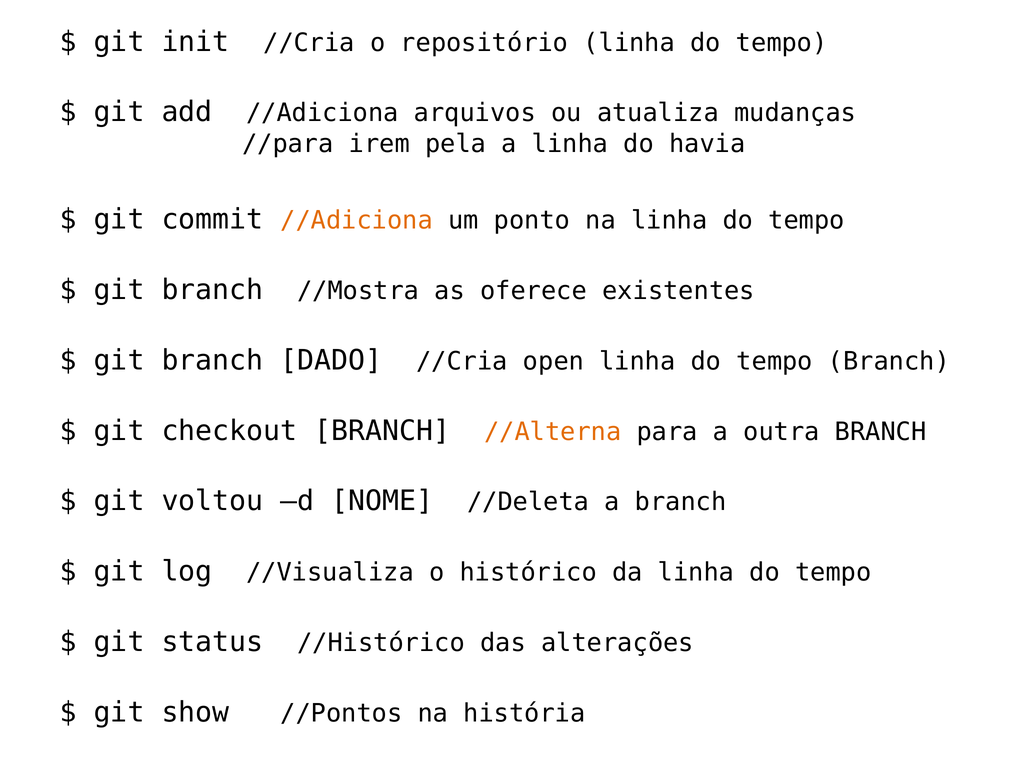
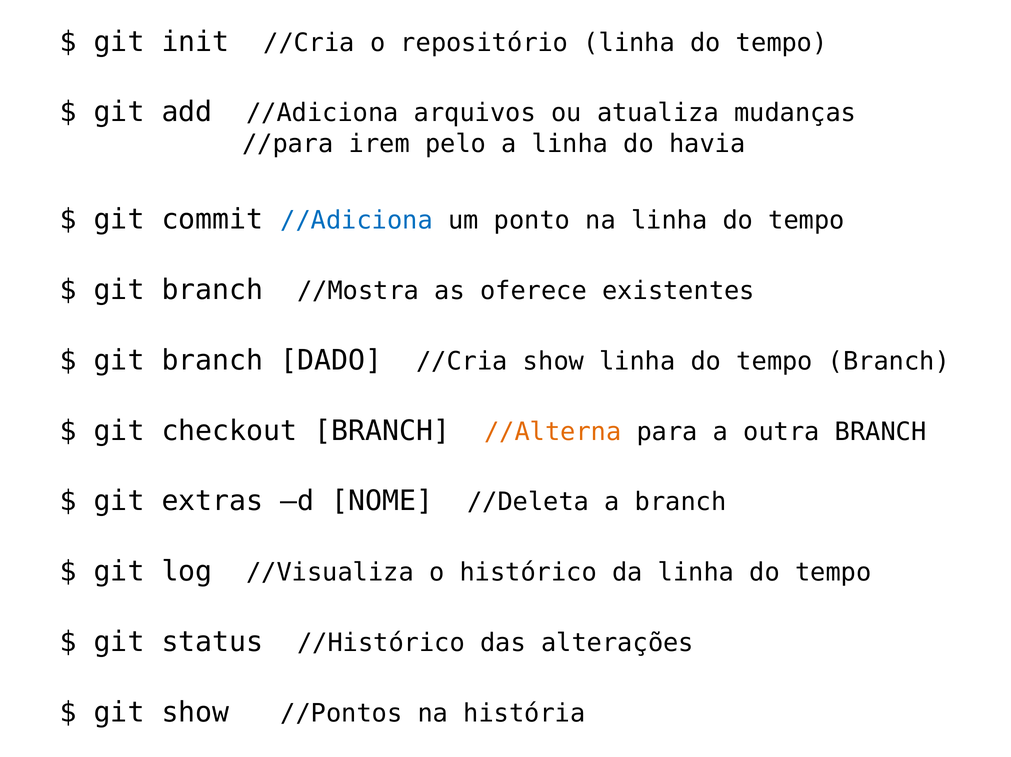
pela: pela -> pelo (456, 144)
//Adiciona colour: orange -> blue (357, 221)
//Cria open: open -> show (554, 362)
voltou: voltou -> extras (212, 501)
